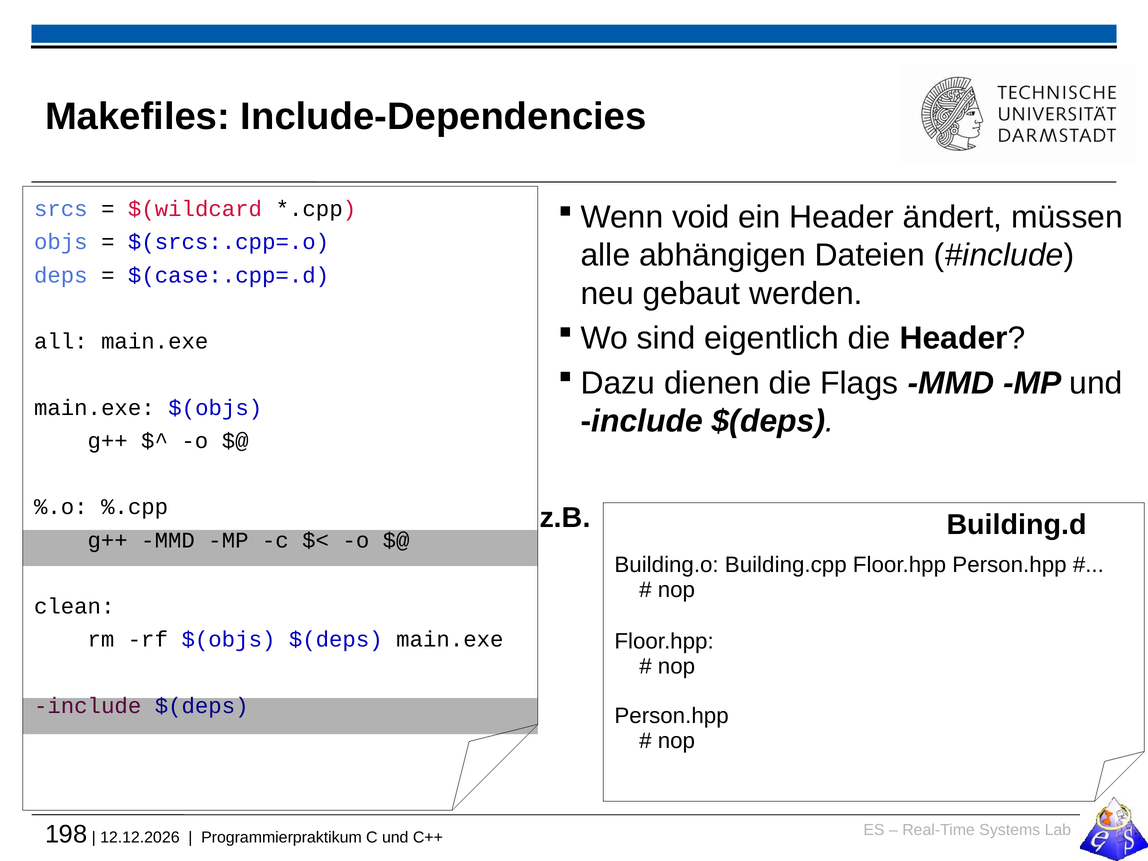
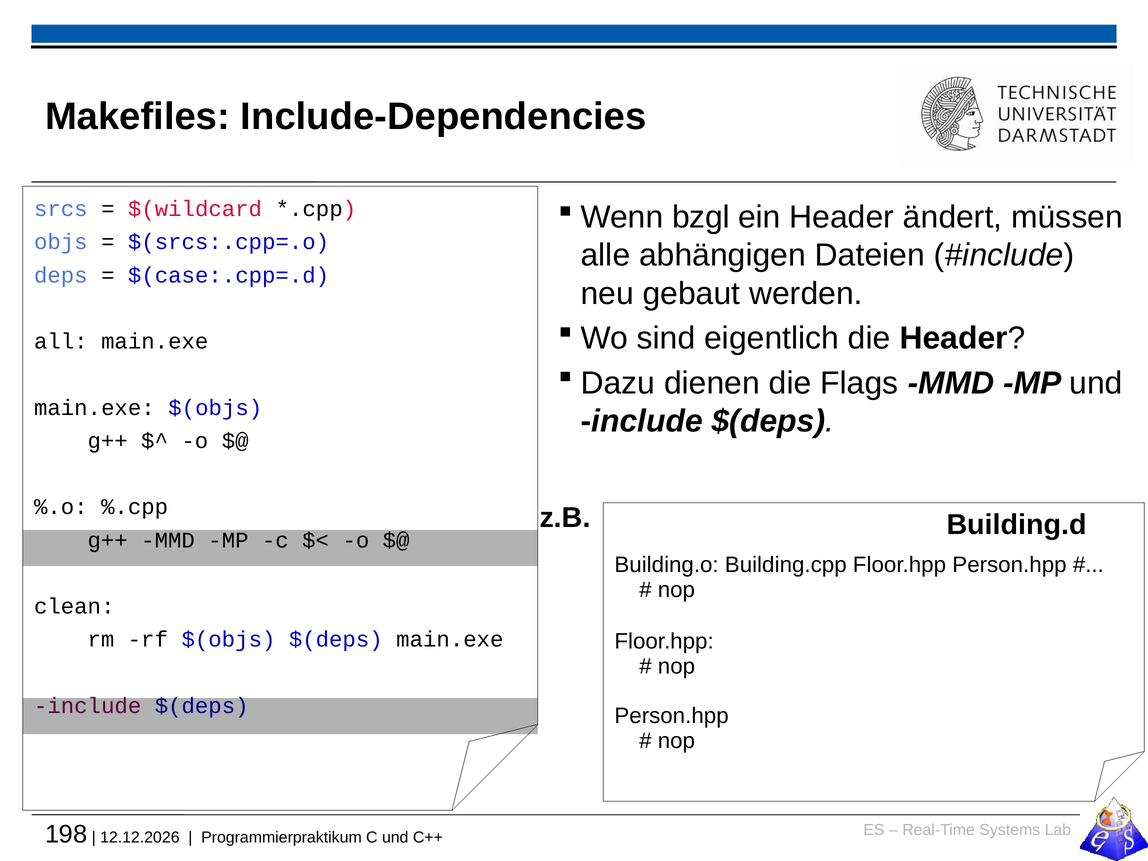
void: void -> bzgl (701, 217)
